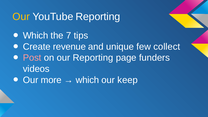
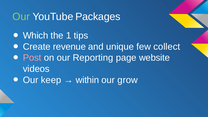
Our colour: yellow -> light green (21, 17)
YouTube Reporting: Reporting -> Packages (98, 17)
7: 7 -> 1 (69, 36)
funders: funders -> website (154, 58)
more: more -> keep (51, 80)
which: which -> within (87, 80)
keep: keep -> grow (128, 80)
